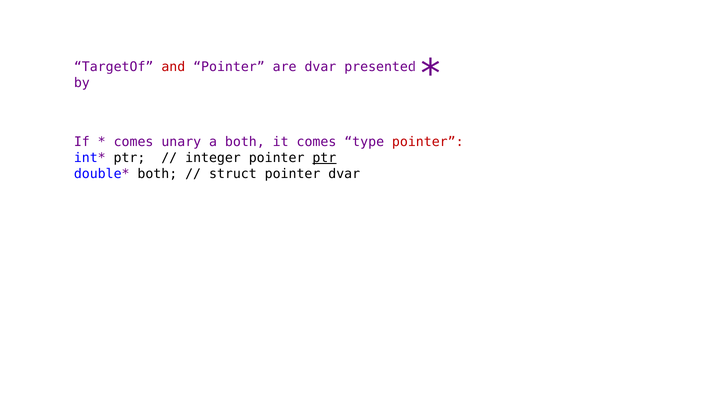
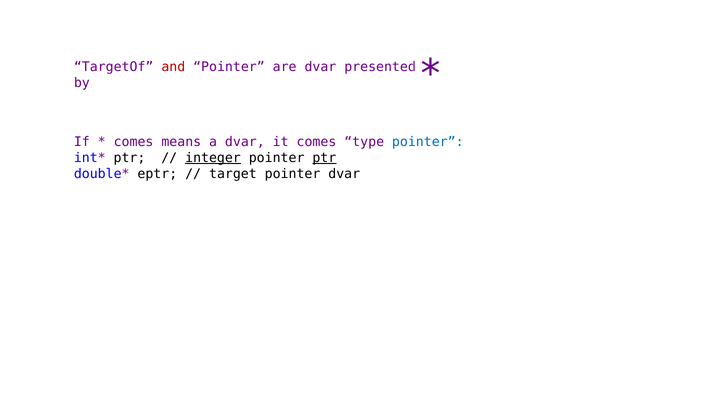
unary: unary -> means (181, 142)
a both: both -> dvar (245, 142)
pointer colour: red -> blue (428, 142)
integer underline: none -> present (213, 158)
both: both -> eptr (157, 174)
struct: struct -> target (233, 174)
